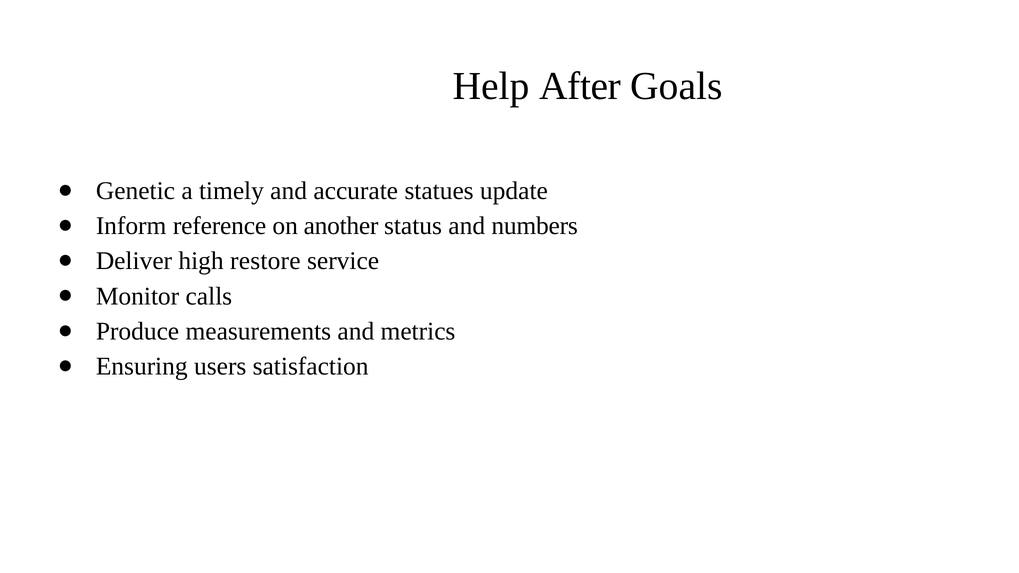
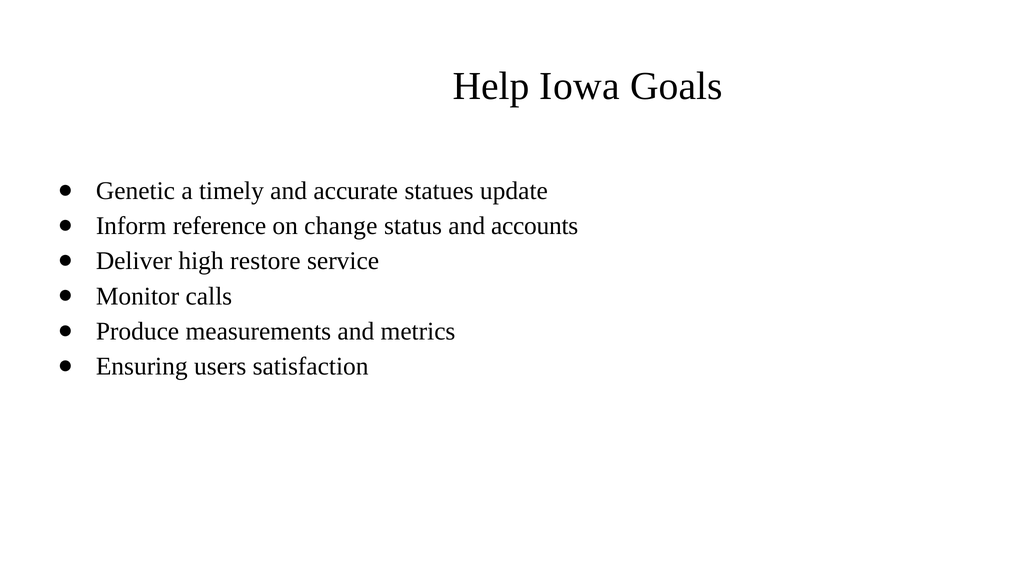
After: After -> Iowa (580, 86)
another: another -> change (341, 226)
numbers: numbers -> accounts (535, 226)
